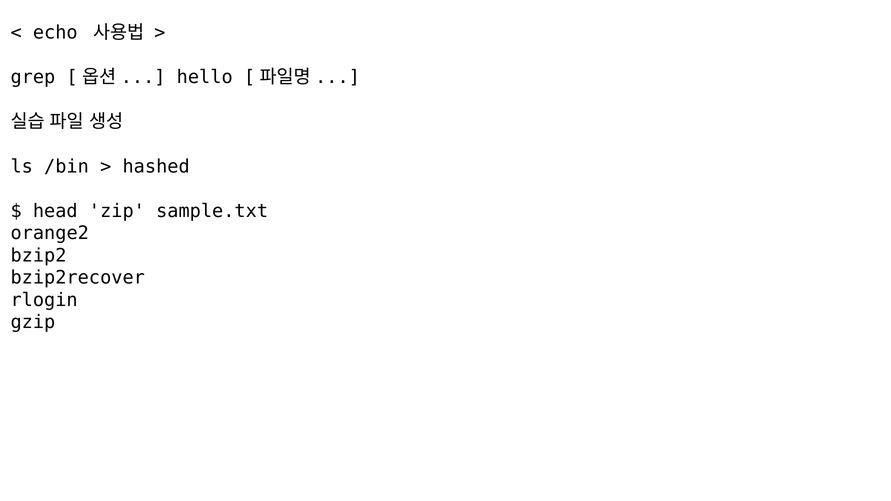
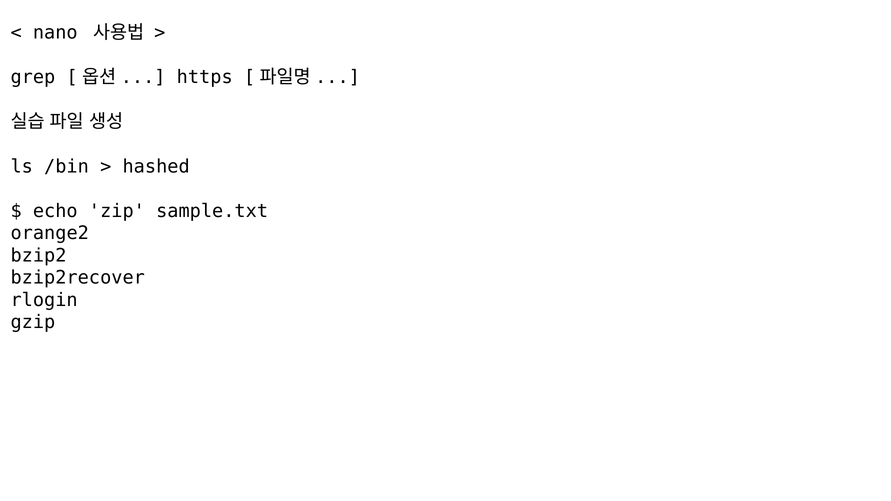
echo: echo -> nano (55, 33)
hello: hello -> https (205, 77)
head: head -> echo (55, 211)
